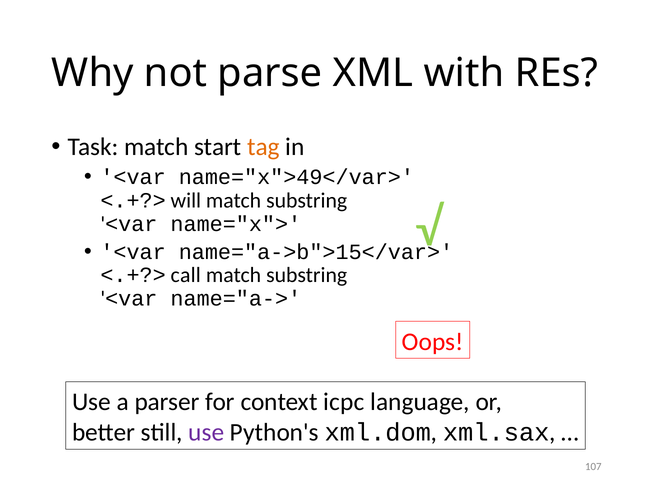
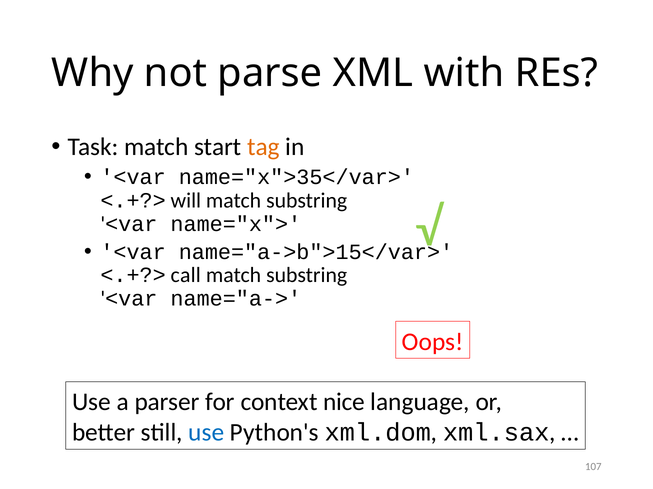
name="x">49</var>: name="x">49</var> -> name="x">35</var> (296, 177)
icpc: icpc -> nice (344, 403)
use colour: purple -> blue (206, 433)
